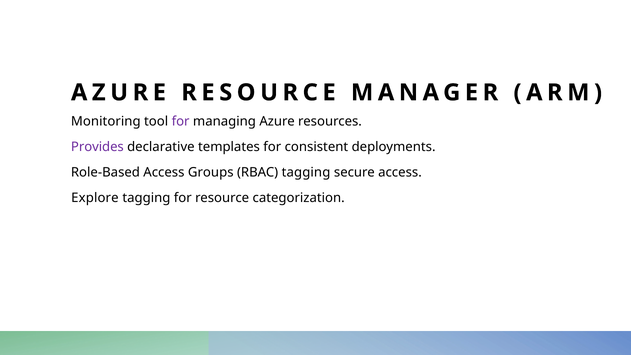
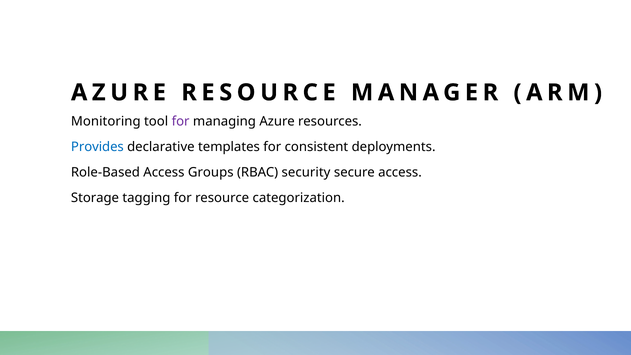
Provides colour: purple -> blue (97, 147)
RBAC tagging: tagging -> security (306, 172)
Explore: Explore -> Storage (95, 198)
